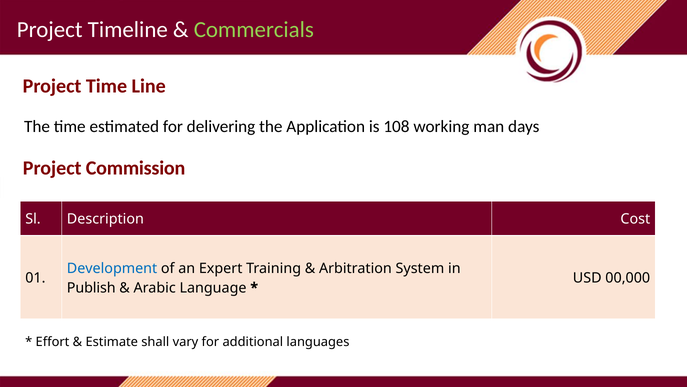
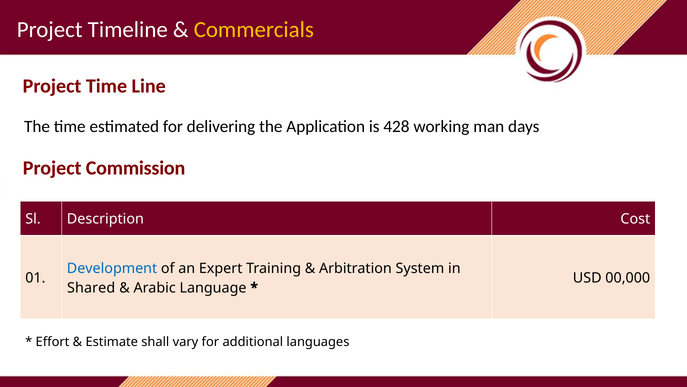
Commercials colour: light green -> yellow (254, 29)
108: 108 -> 428 (396, 126)
Publish: Publish -> Shared (91, 287)
